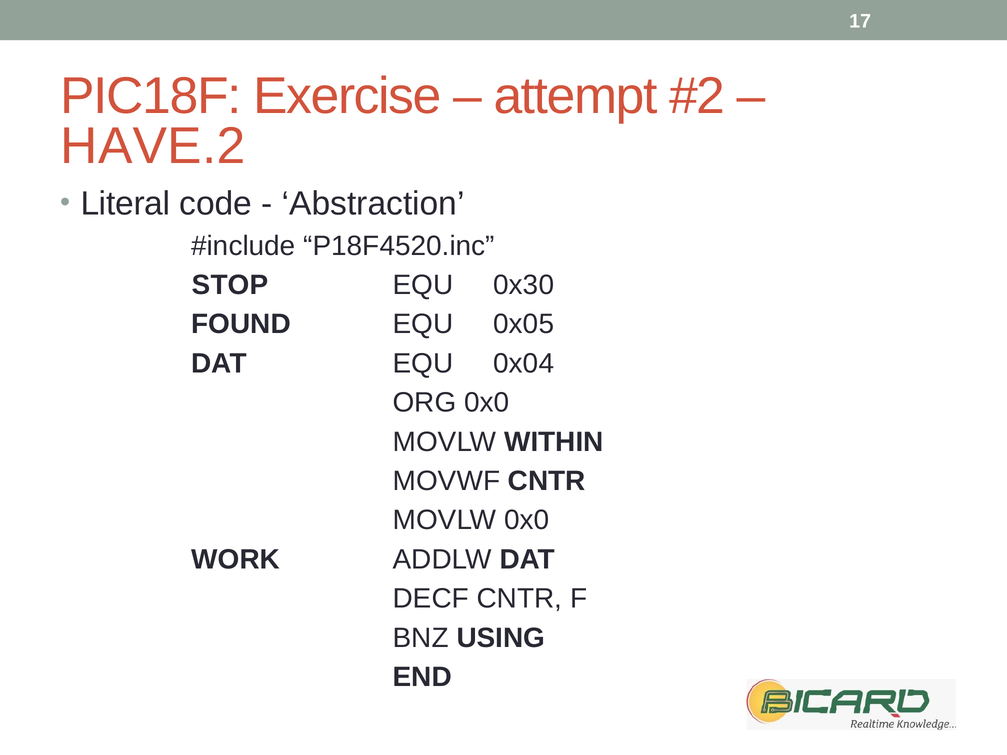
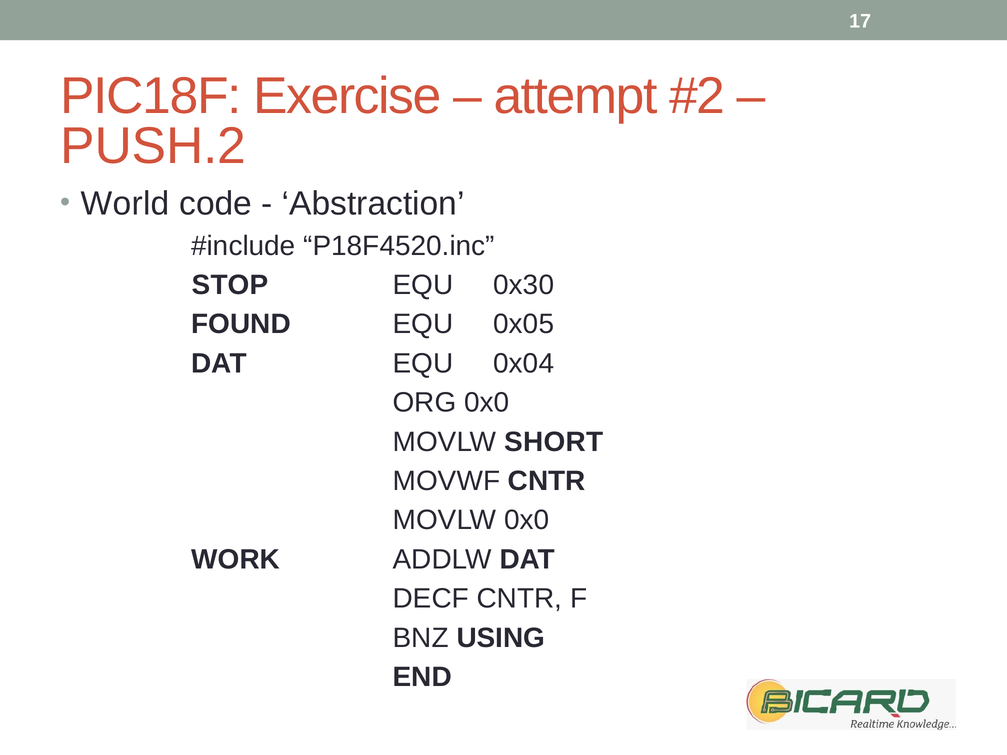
HAVE.2: HAVE.2 -> PUSH.2 (153, 146)
Literal: Literal -> World (125, 204)
WITHIN: WITHIN -> SHORT (554, 442)
